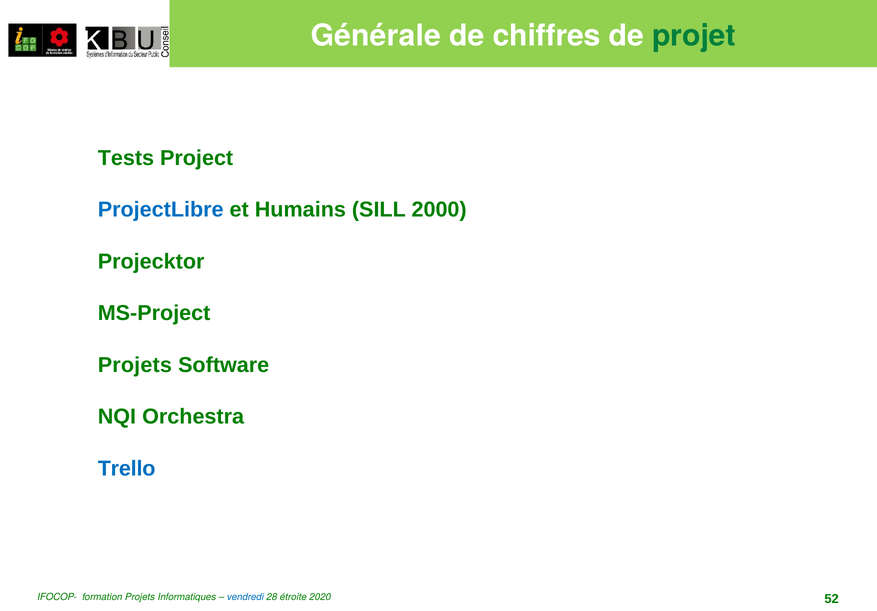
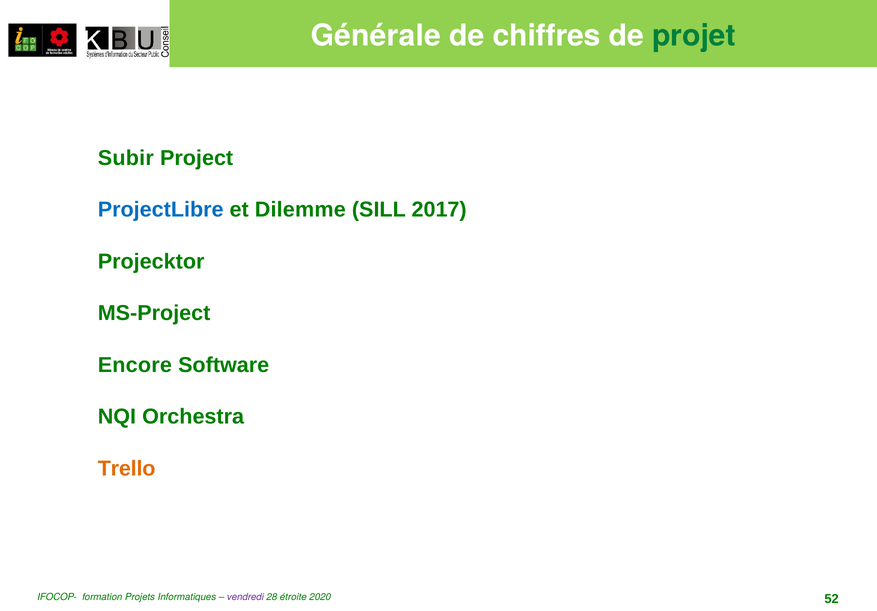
Tests: Tests -> Subir (126, 158)
Humains: Humains -> Dilemme (300, 210)
2000: 2000 -> 2017 (439, 210)
Projets: Projets -> Encore (135, 365)
Trello colour: blue -> orange (127, 469)
vendredi colour: blue -> purple (245, 597)
